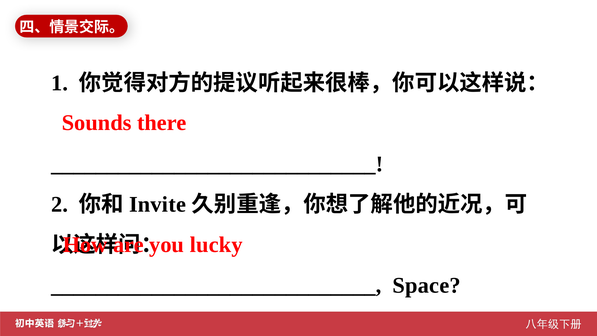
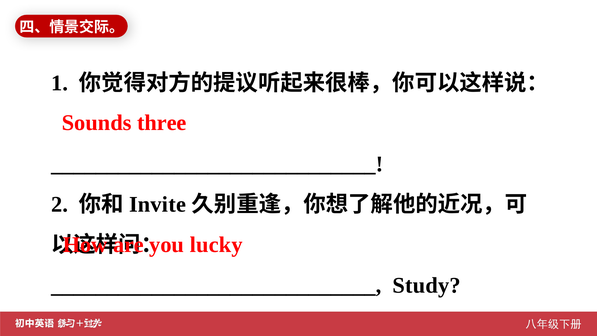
there: there -> three (162, 123)
Space: Space -> Study (427, 285)
